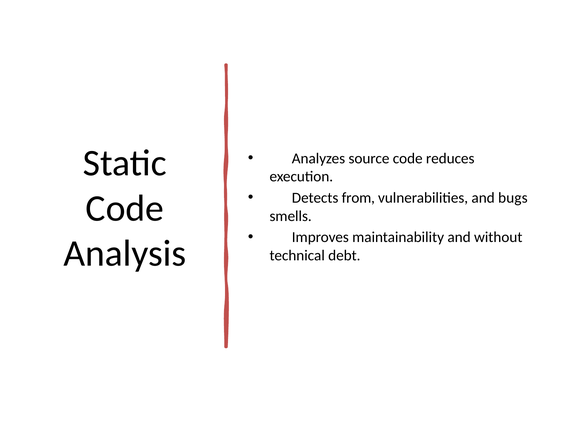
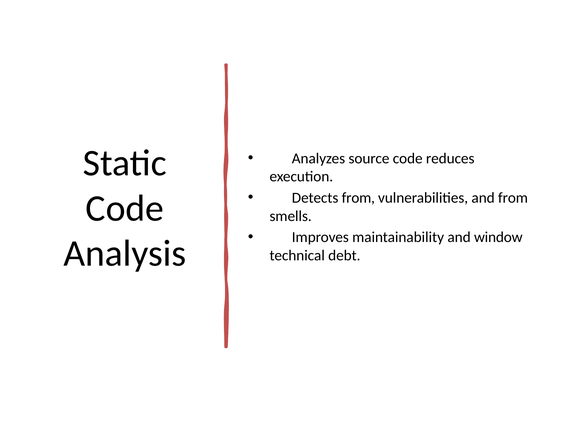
and bugs: bugs -> from (513, 198)
without: without -> window (498, 237)
